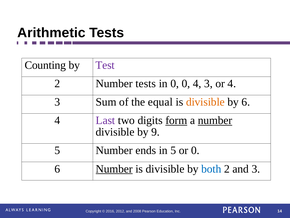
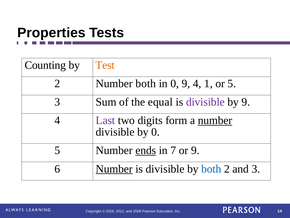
Arithmetic: Arithmetic -> Properties (51, 33)
Test colour: purple -> orange (105, 65)
Number tests: tests -> both (146, 83)
0 0: 0 -> 9 (186, 83)
3: 3 -> 1 (208, 83)
or 4: 4 -> 5 (232, 83)
divisible colour: orange -> purple (205, 102)
by 6: 6 -> 9 (246, 102)
form underline: present -> none (176, 120)
by 9: 9 -> 0 (156, 132)
ends underline: none -> present (146, 150)
in 5: 5 -> 7 (173, 150)
or 0: 0 -> 9 (195, 150)
